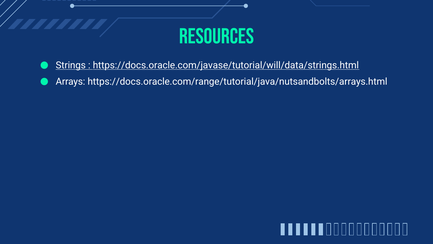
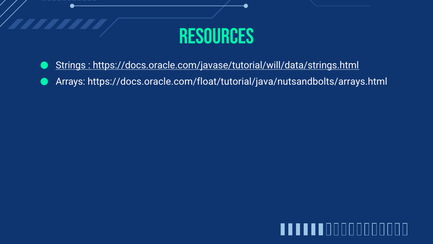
https://docs.oracle.com/range/tutorial/java/nutsandbolts/arrays.html: https://docs.oracle.com/range/tutorial/java/nutsandbolts/arrays.html -> https://docs.oracle.com/float/tutorial/java/nutsandbolts/arrays.html (237, 82)
